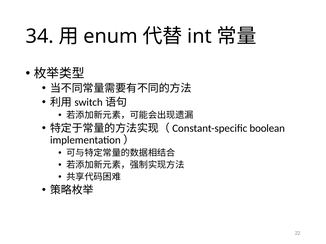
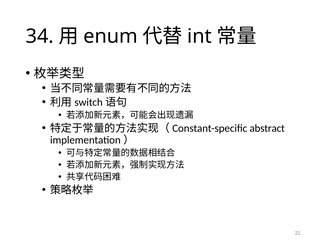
boolean: boolean -> abstract (267, 128)
